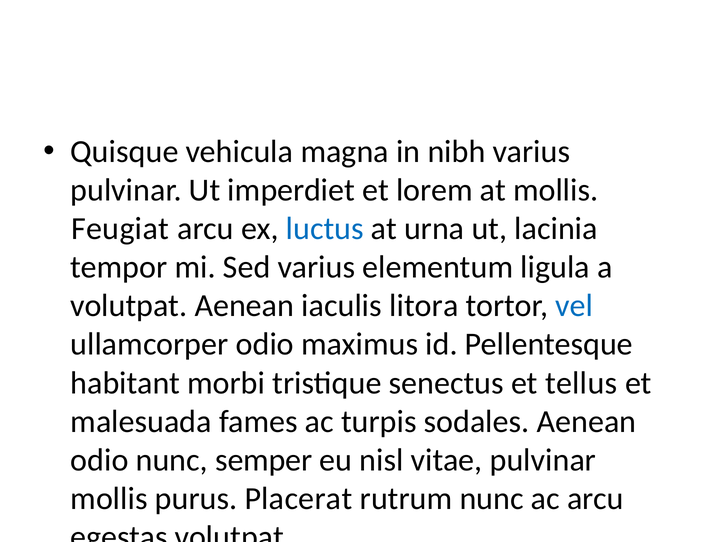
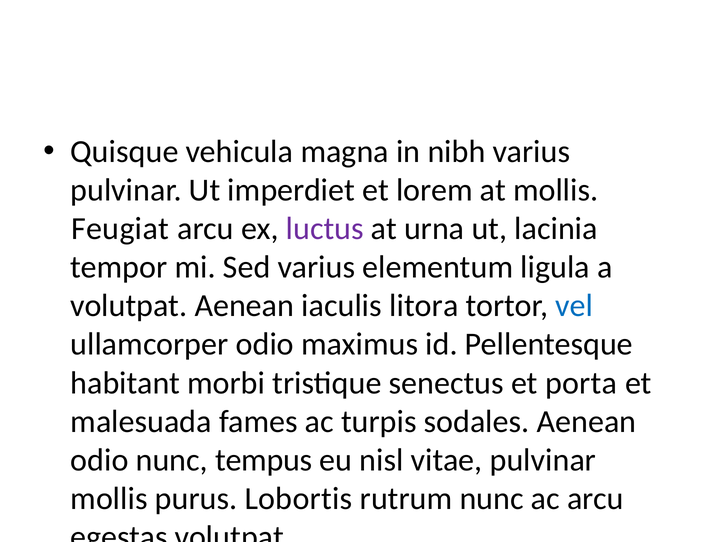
luctus colour: blue -> purple (325, 228)
tellus: tellus -> porta (581, 383)
semper: semper -> tempus (264, 460)
Placerat: Placerat -> Lobortis (298, 498)
